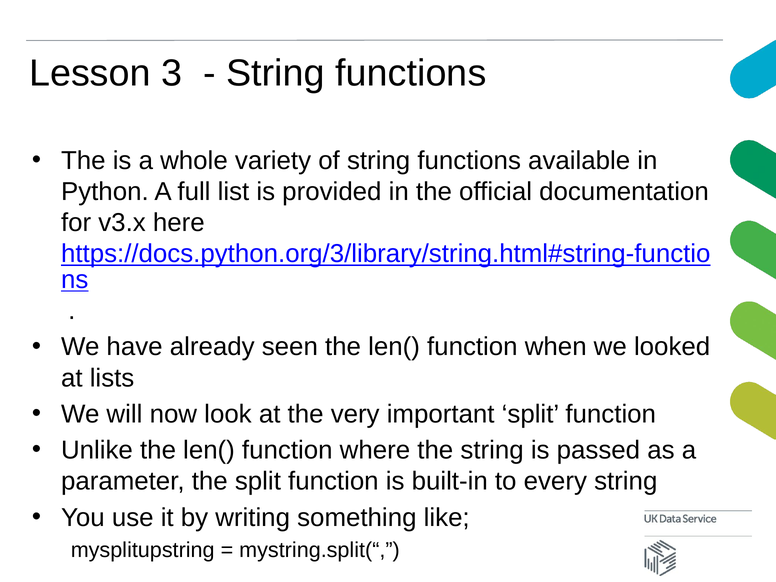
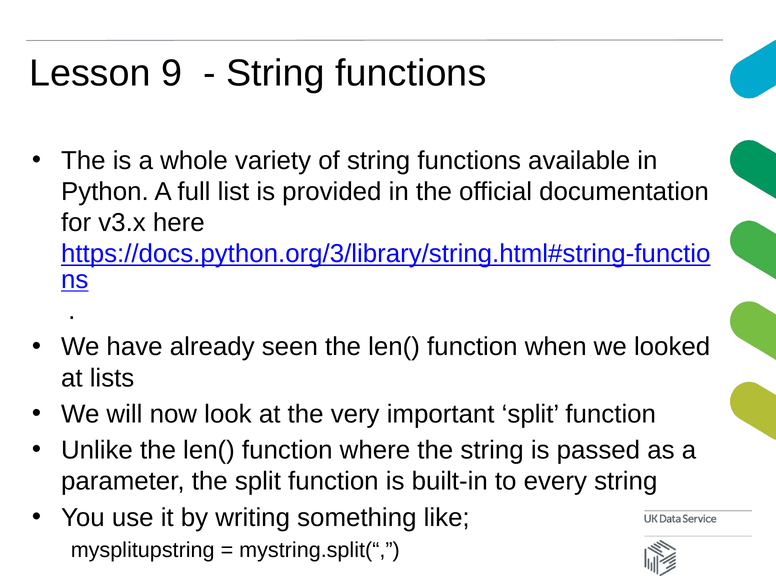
3: 3 -> 9 (172, 73)
